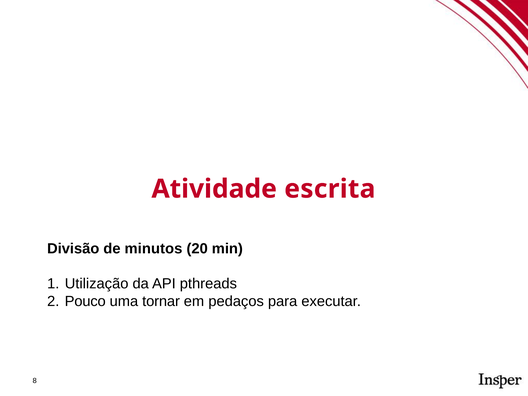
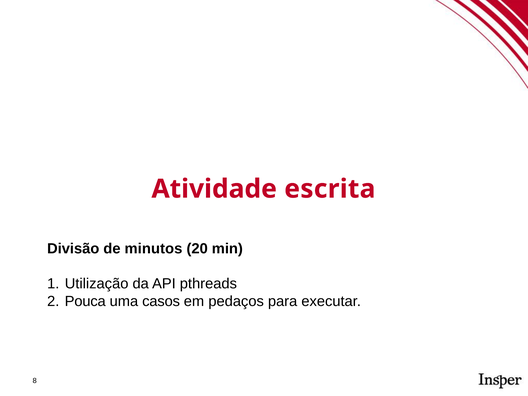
Pouco: Pouco -> Pouca (85, 301)
tornar: tornar -> casos (161, 301)
